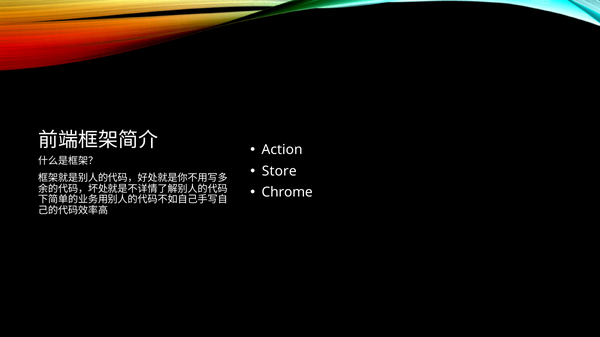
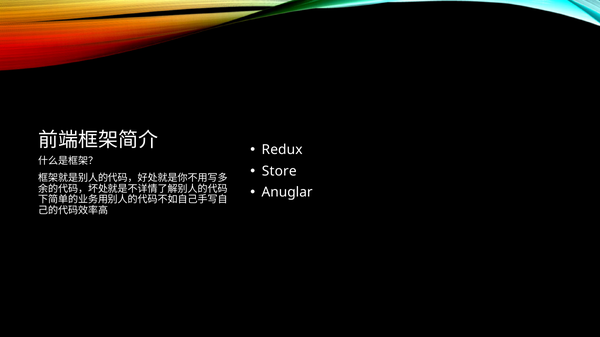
Action: Action -> Redux (282, 150)
Chrome: Chrome -> Anuglar (287, 192)
